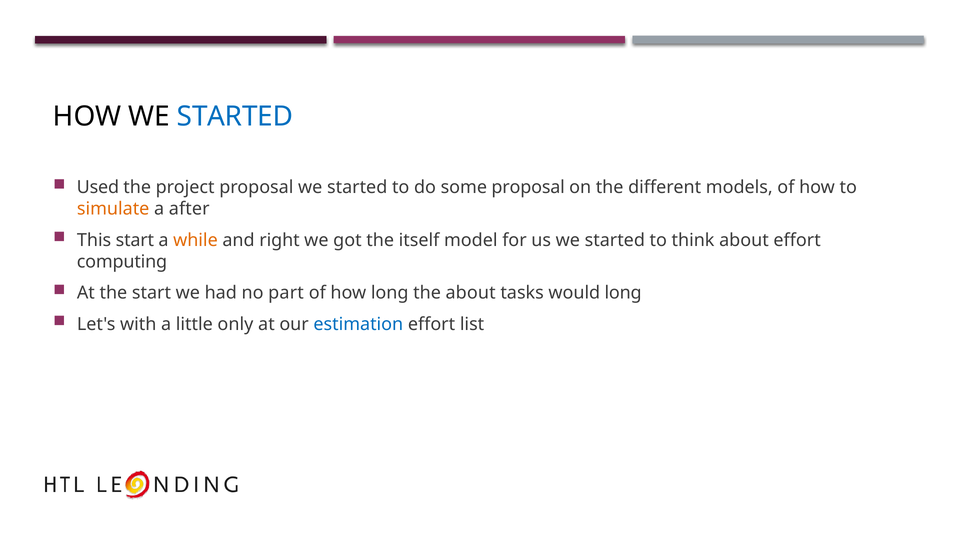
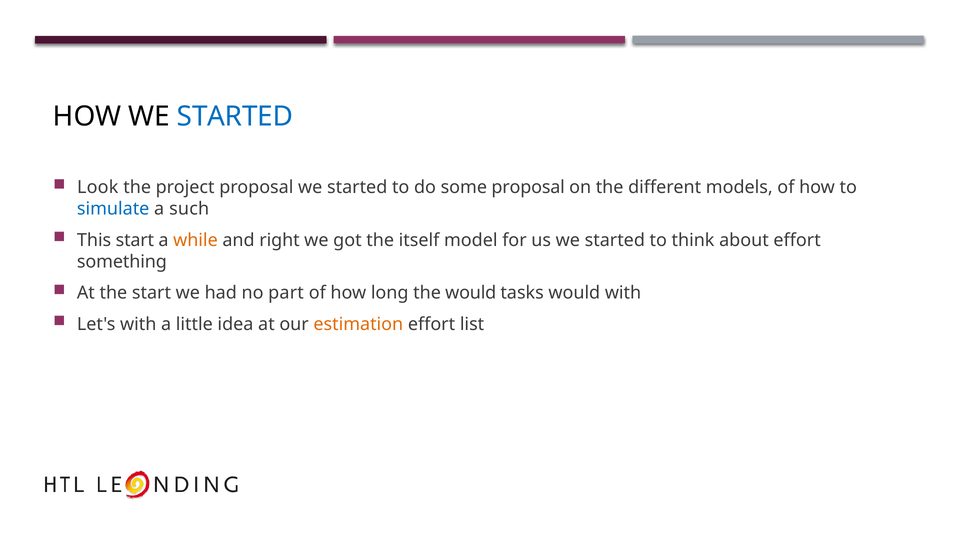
Used: Used -> Look (98, 187)
simulate colour: orange -> blue (113, 209)
after: after -> such (189, 209)
computing: computing -> something (122, 261)
the about: about -> would (471, 293)
would long: long -> with (623, 293)
only: only -> idea (235, 324)
estimation colour: blue -> orange (358, 324)
